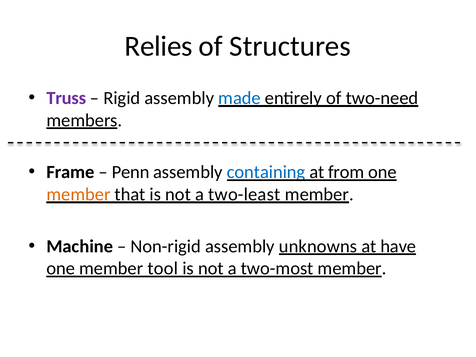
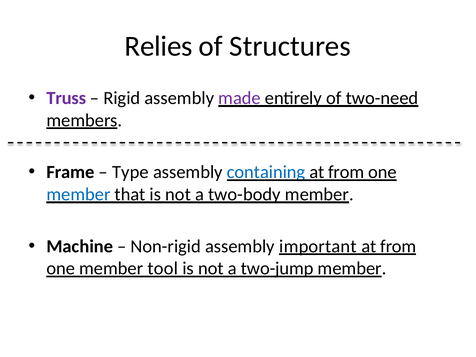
made colour: blue -> purple (240, 98)
Penn: Penn -> Type (130, 172)
member colour: orange -> blue (78, 194)
two-least: two-least -> two-body (244, 194)
unknowns: unknowns -> important (318, 246)
have: have -> from (398, 246)
two-most: two-most -> two-jump (277, 269)
